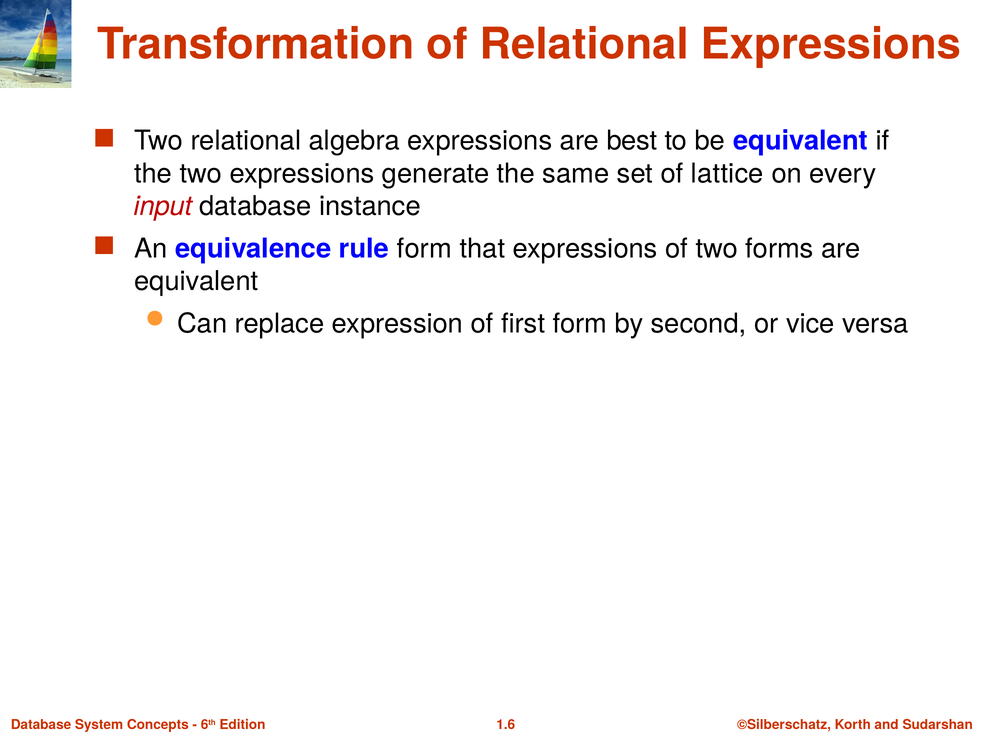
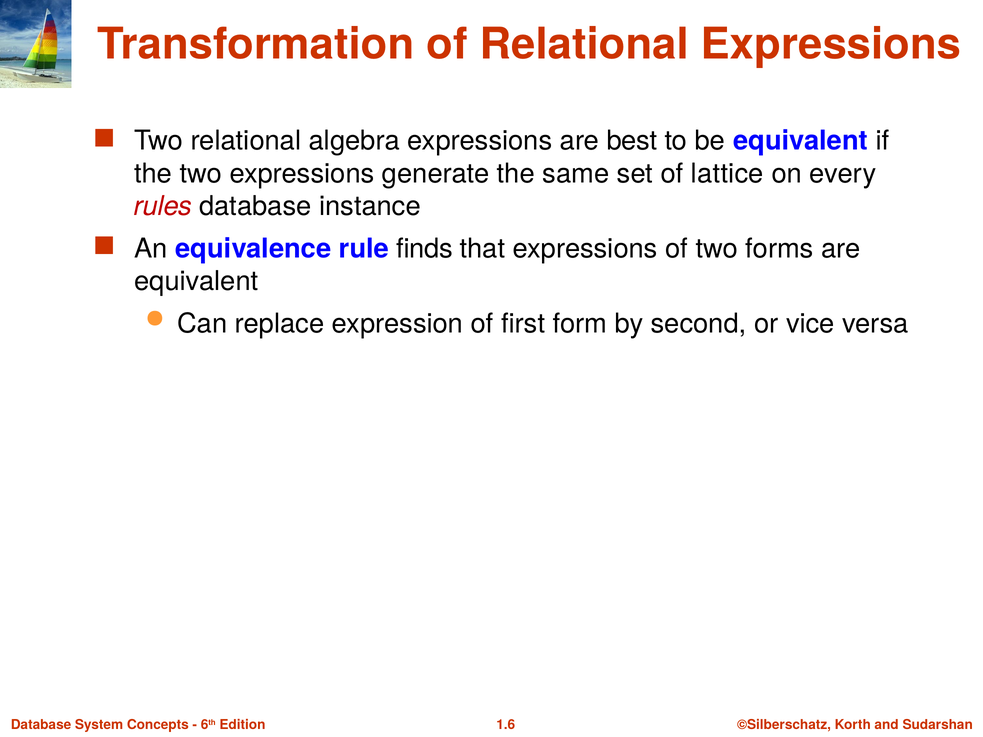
input: input -> rules (163, 206)
rule form: form -> finds (425, 249)
